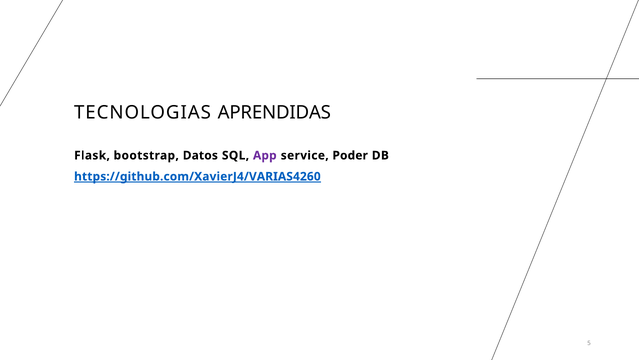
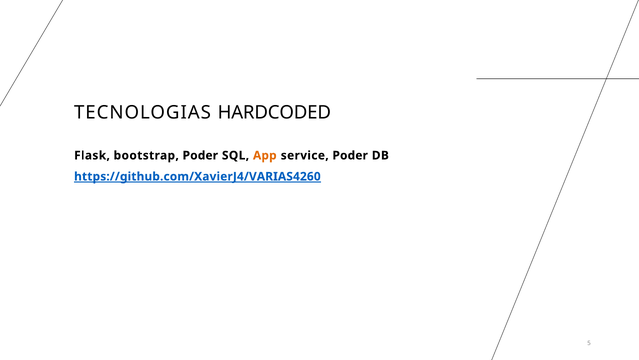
APRENDIDAS: APRENDIDAS -> HARDCODED (274, 113)
bootstrap Datos: Datos -> Poder (200, 155)
App colour: purple -> orange (265, 155)
